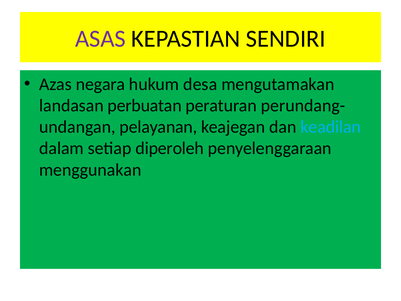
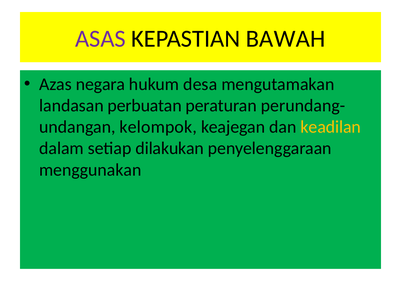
SENDIRI: SENDIRI -> BAWAH (286, 39)
pelayanan: pelayanan -> kelompok (158, 127)
keadilan colour: light blue -> yellow (331, 127)
diperoleh: diperoleh -> dilakukan (170, 148)
